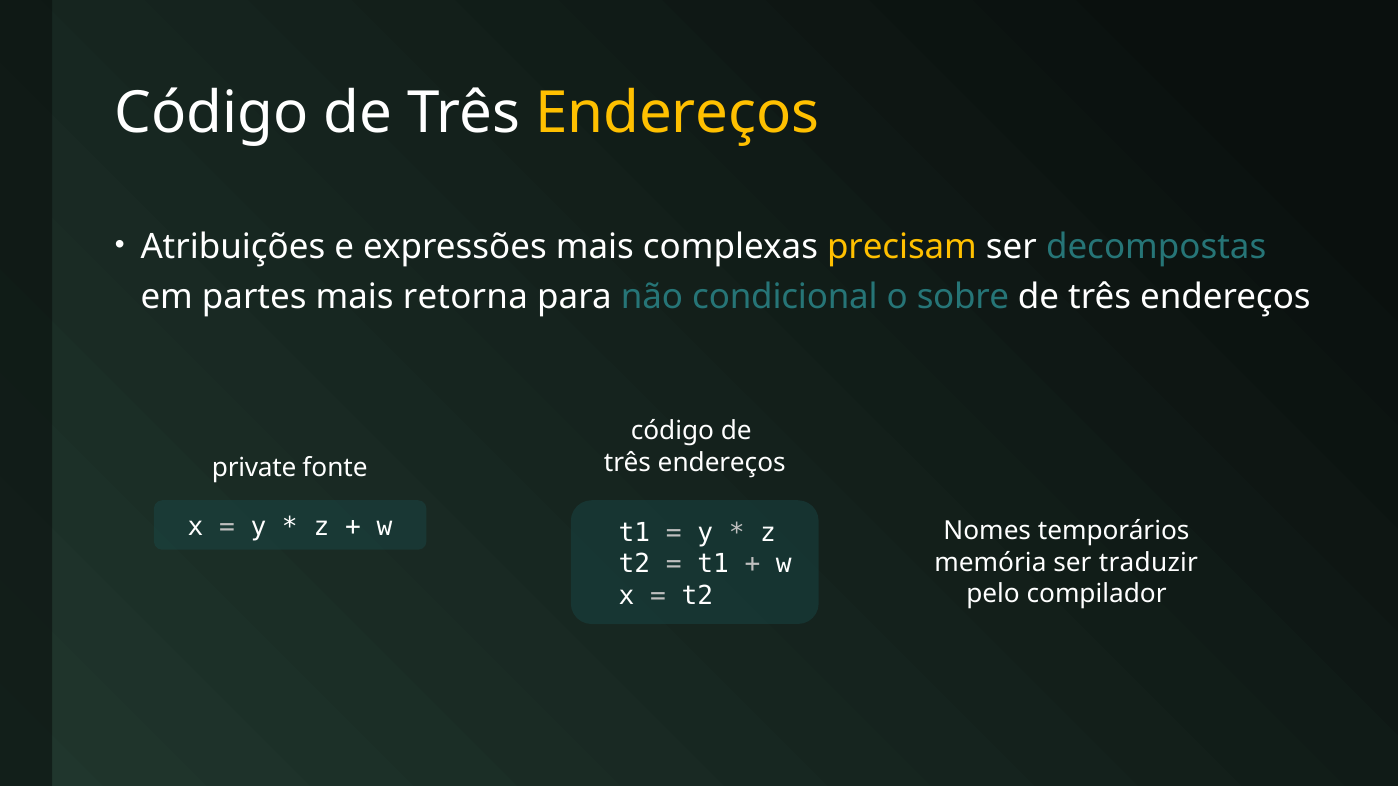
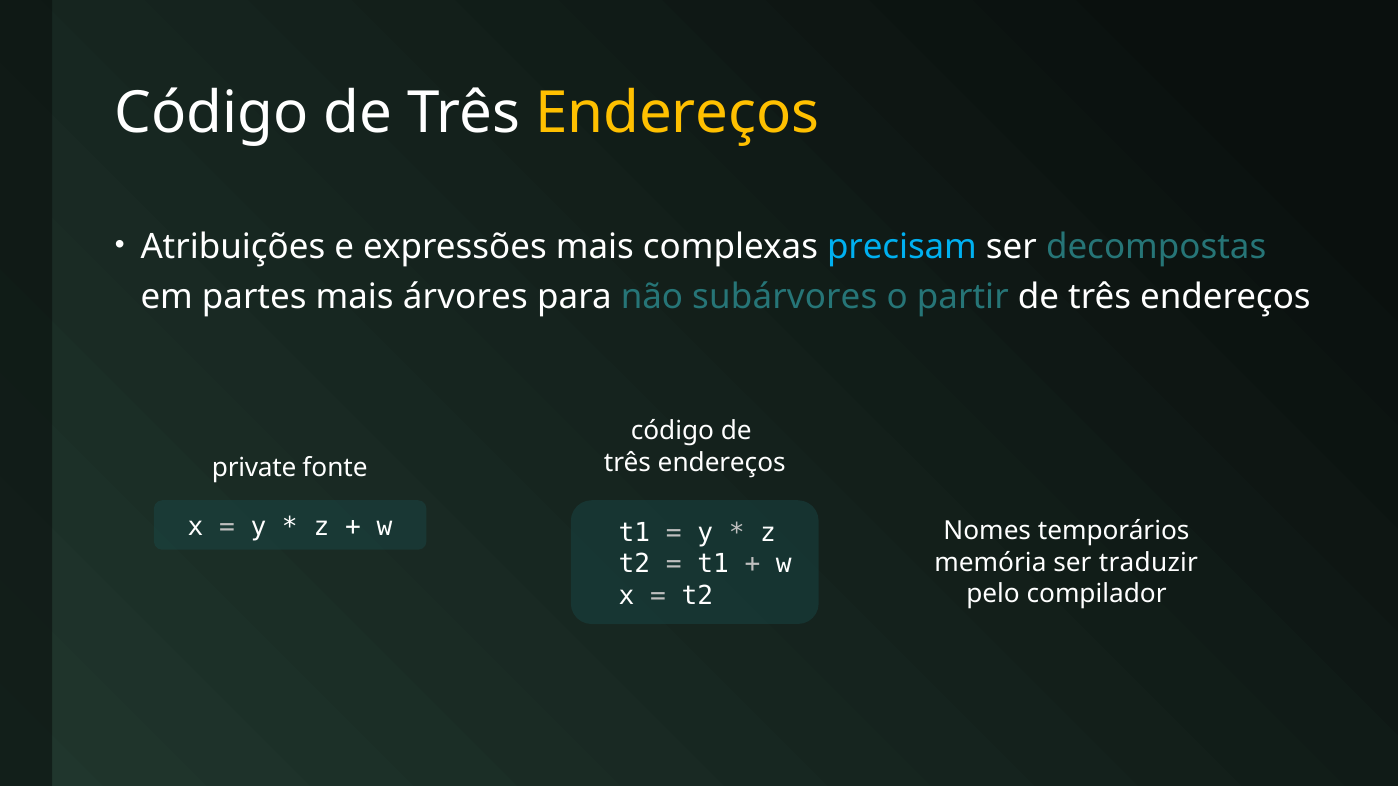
precisam colour: yellow -> light blue (902, 247)
retorna: retorna -> árvores (465, 297)
condicional: condicional -> subárvores (785, 297)
sobre: sobre -> partir (963, 297)
